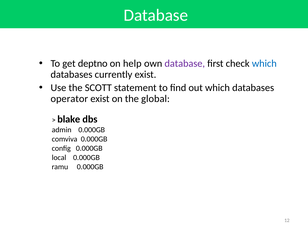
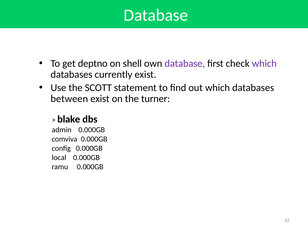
help: help -> shell (132, 63)
which colour: blue -> purple (264, 63)
operator: operator -> between (69, 99)
global: global -> turner (156, 99)
